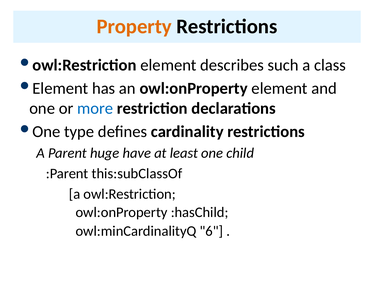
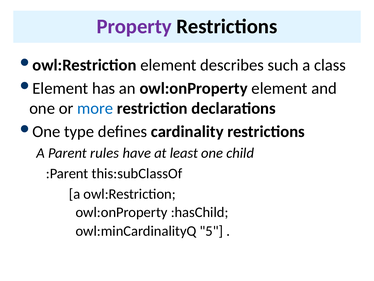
Property colour: orange -> purple (134, 27)
huge: huge -> rules (105, 153)
6: 6 -> 5 (211, 231)
